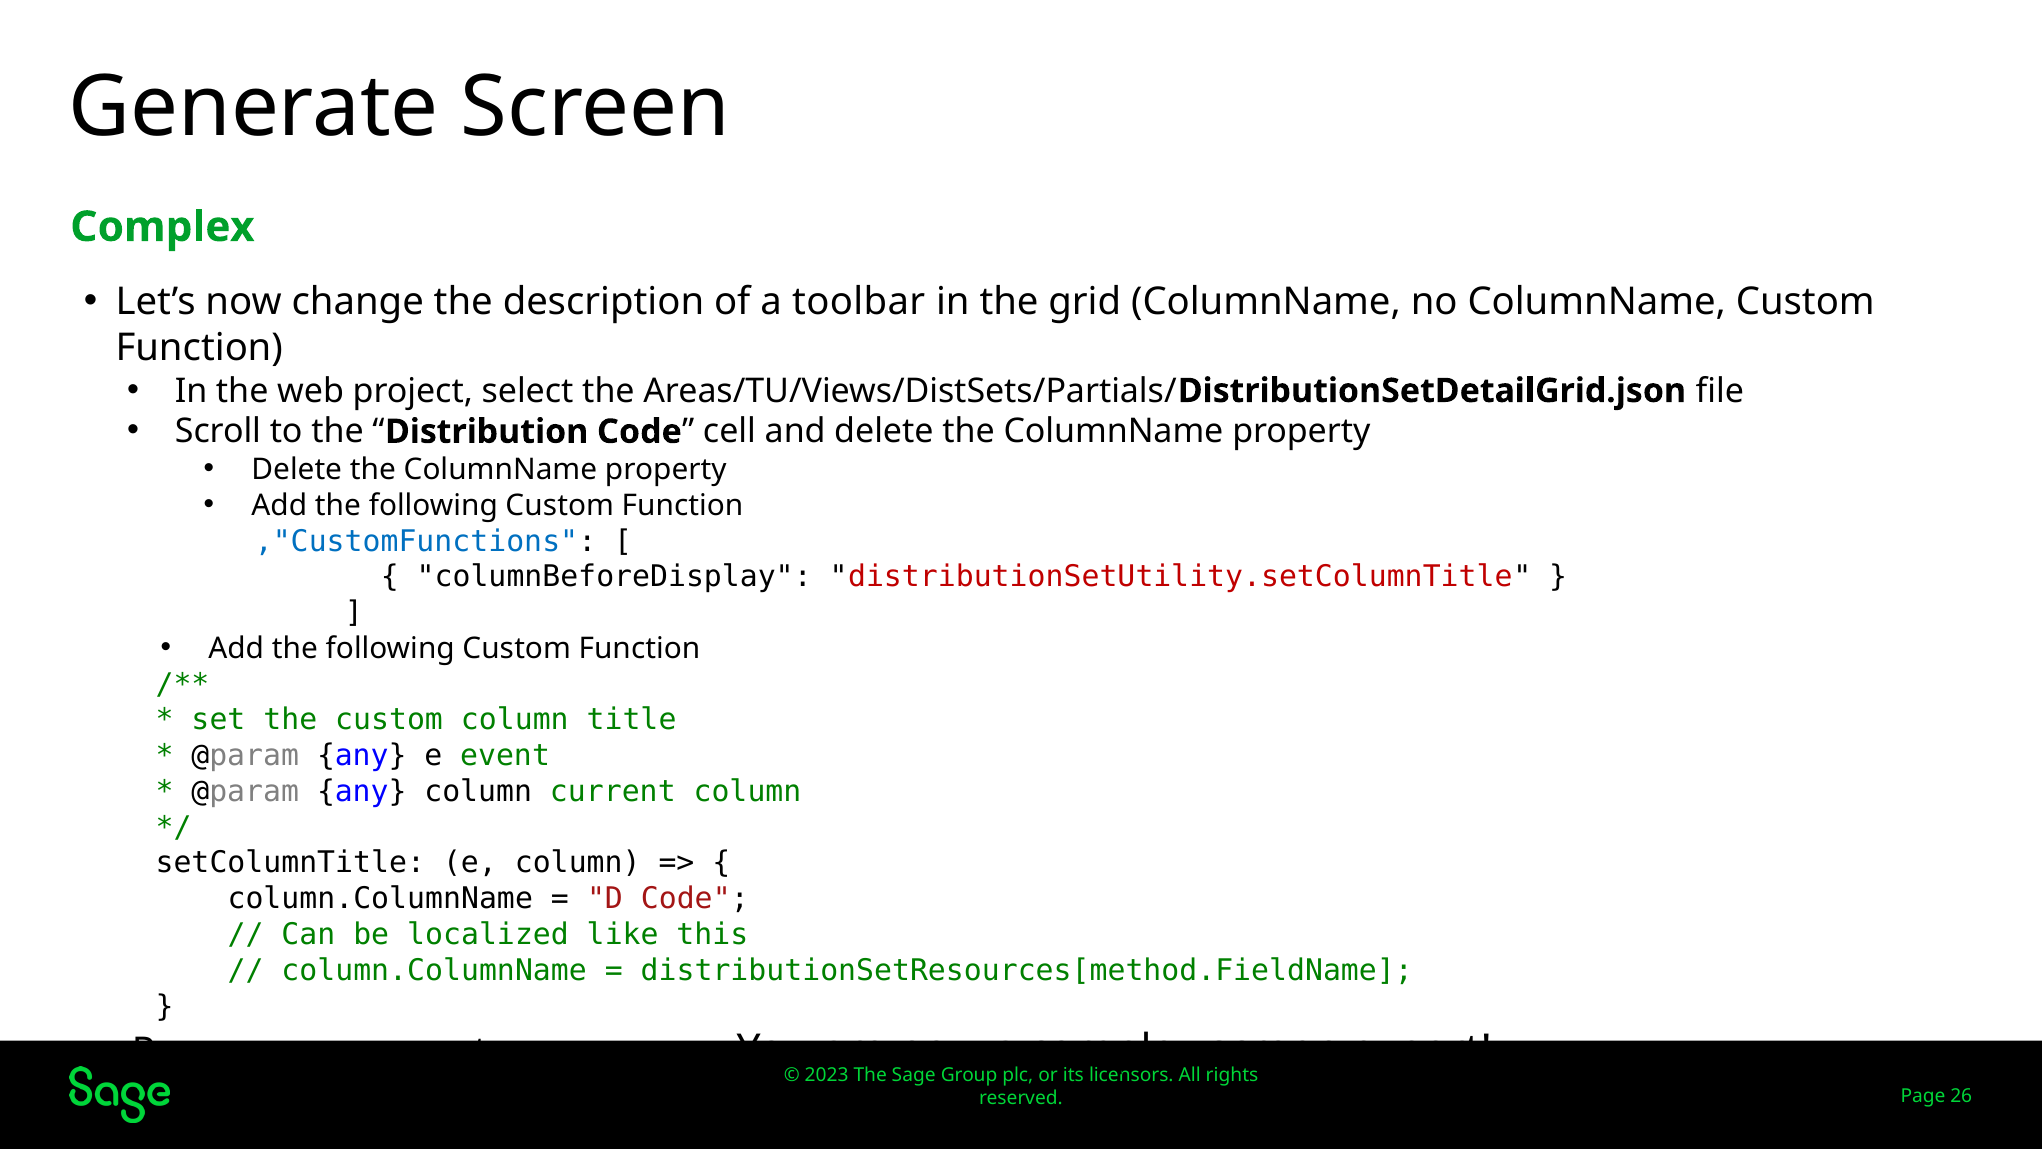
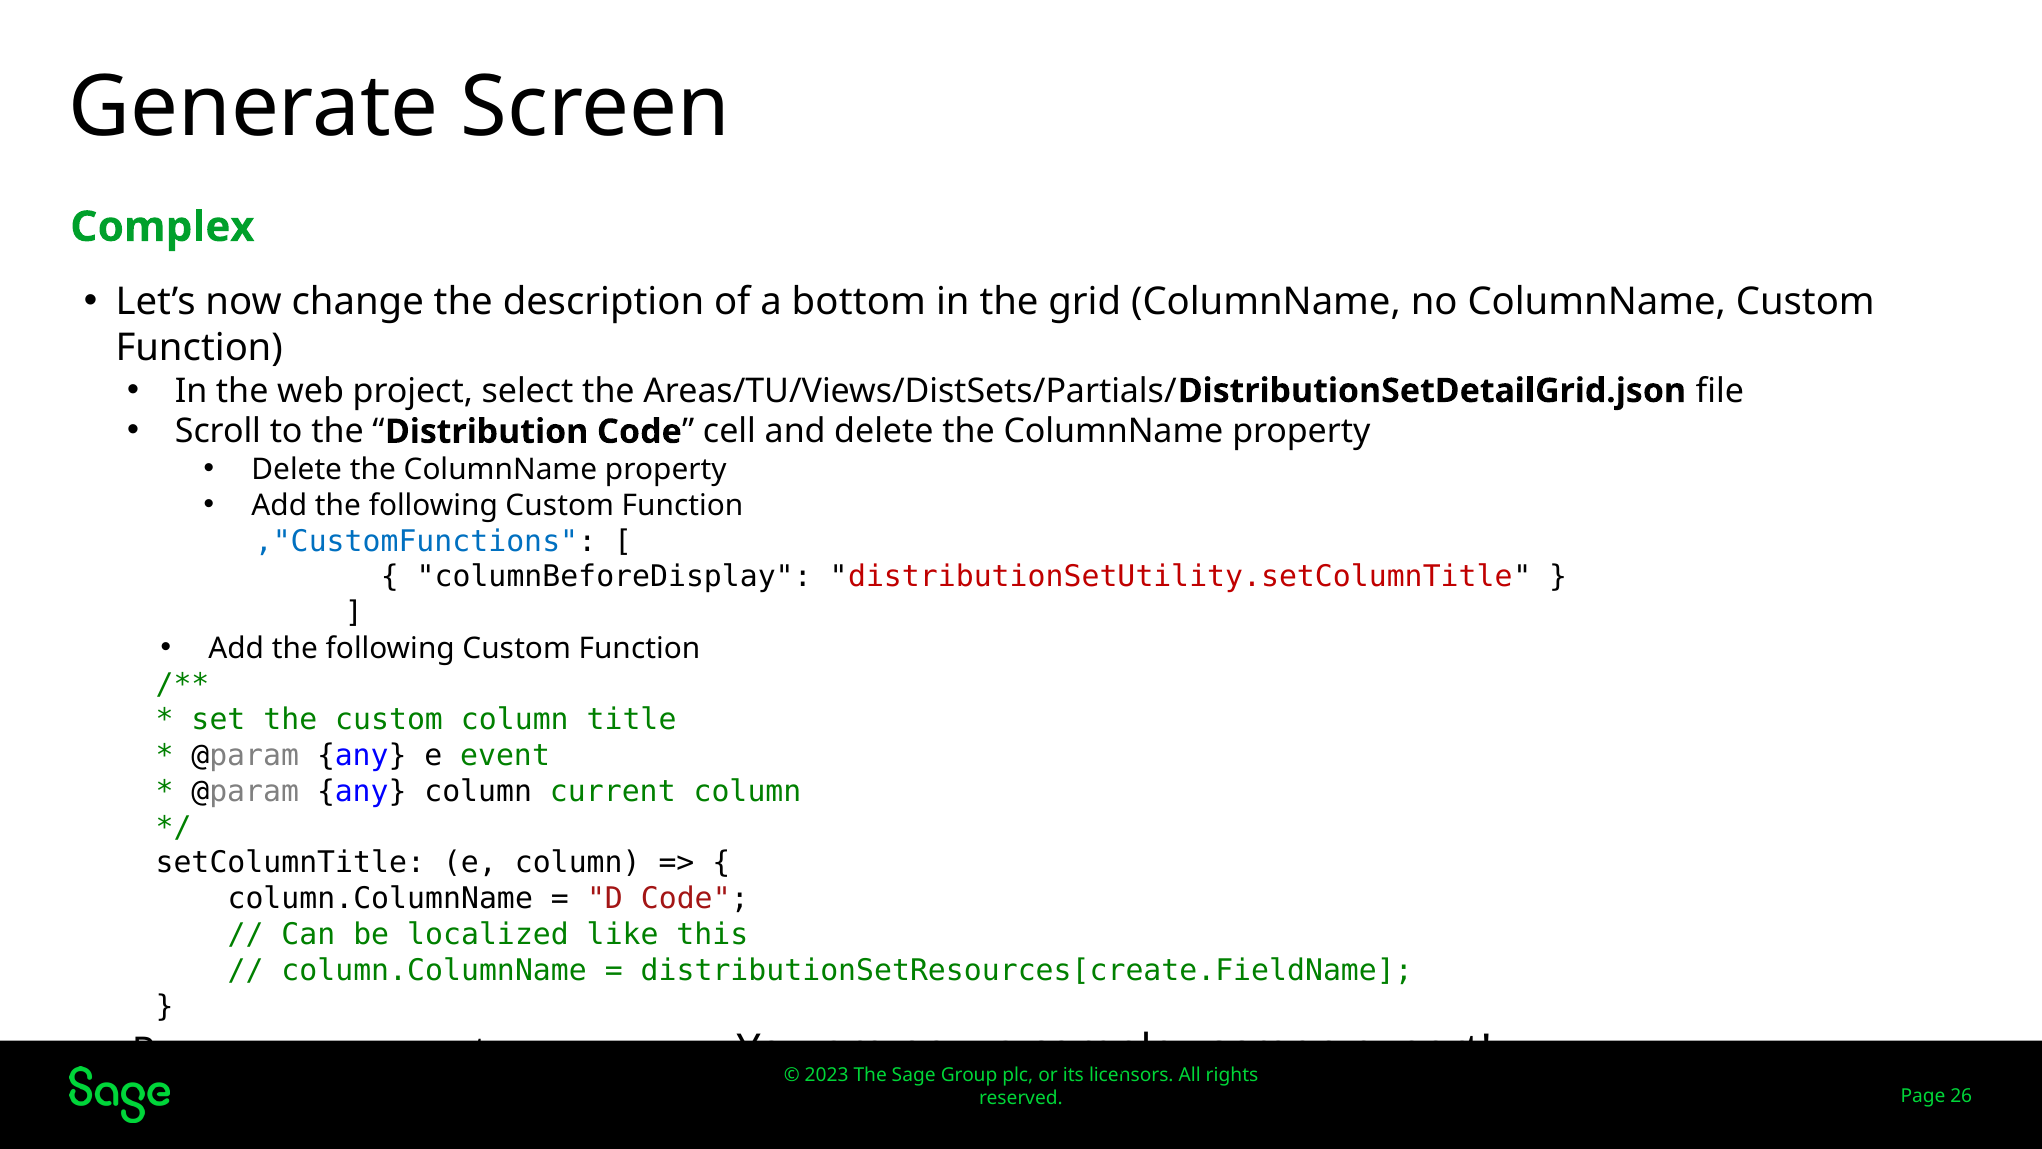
toolbar: toolbar -> bottom (859, 302)
distributionSetResources[method.FieldName: distributionSetResources[method.FieldName -> distributionSetResources[create.FieldName (1027, 970)
